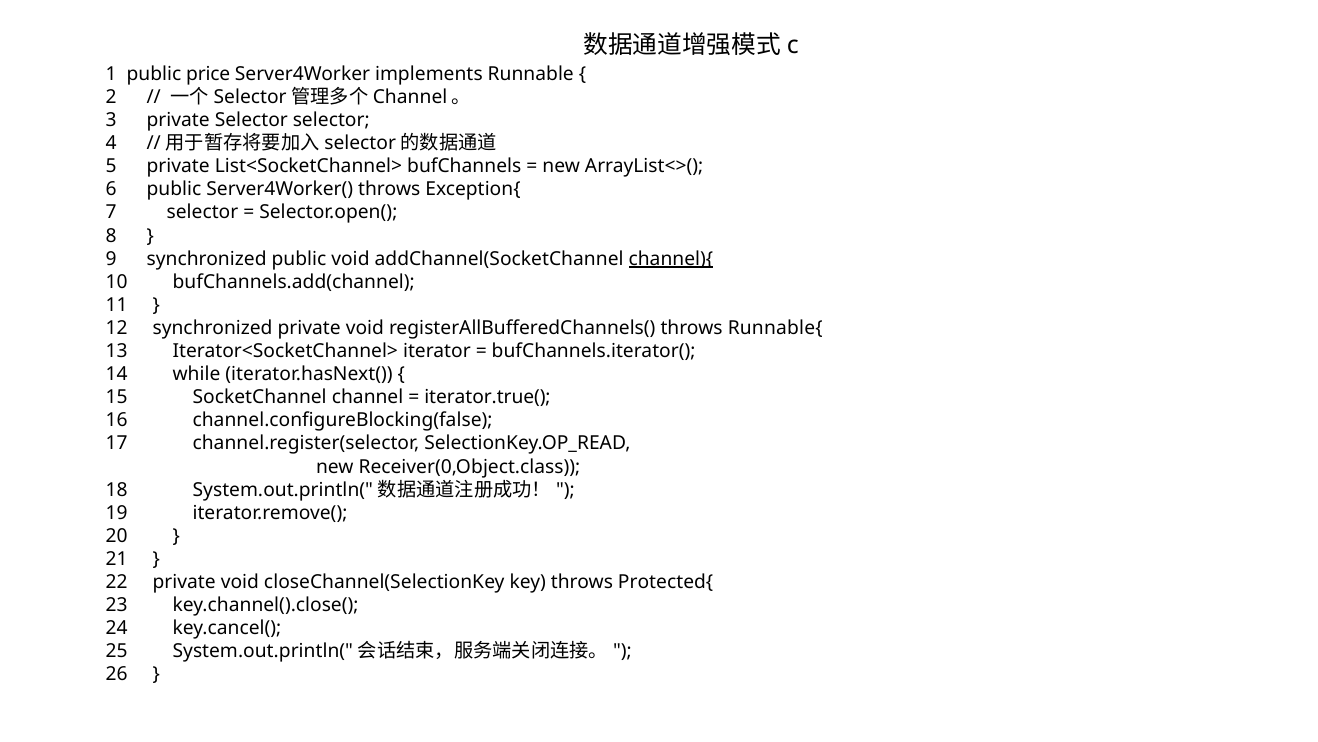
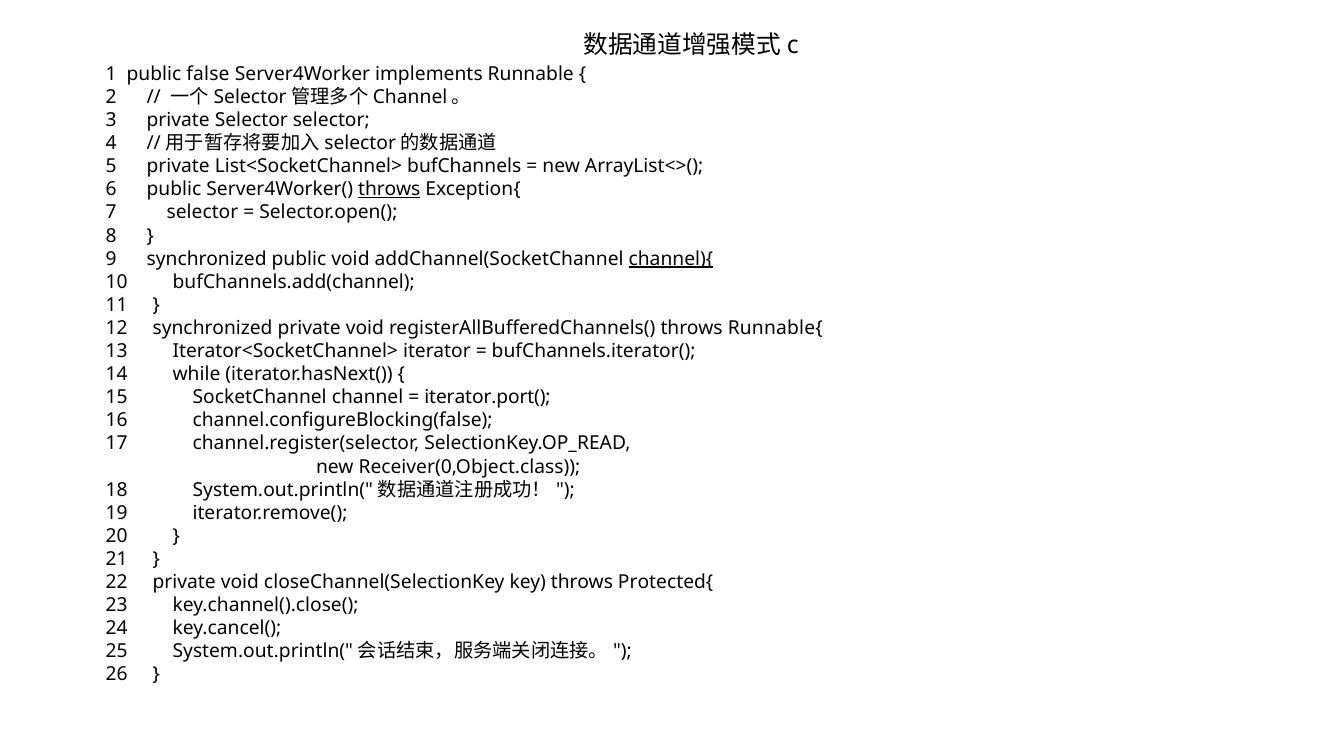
price: price -> false (208, 74)
throws underline: none -> present (389, 189)
iterator.true(: iterator.true( -> iterator.port( (487, 397)
